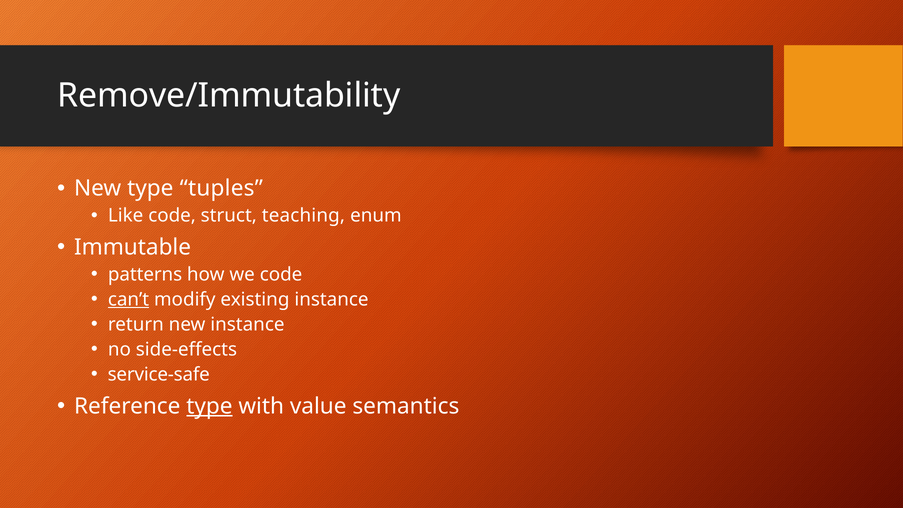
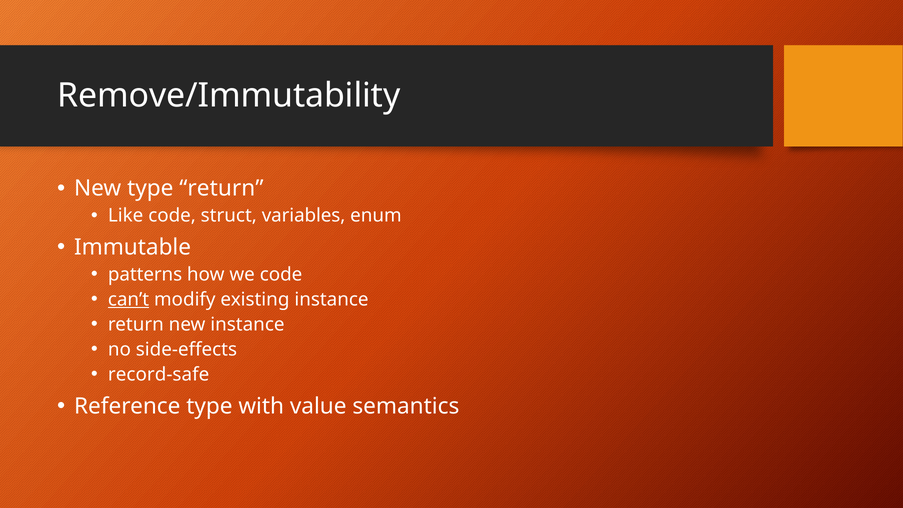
type tuples: tuples -> return (221, 189)
teaching: teaching -> variables (304, 216)
service-safe: service-safe -> record-safe (159, 374)
type underline: present -> none (209, 406)
